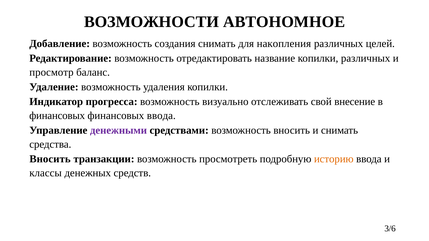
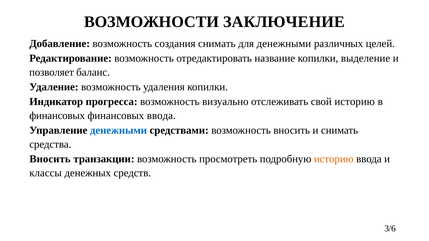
АВТОНОМНОЕ: АВТОНОМНОЕ -> ЗАКЛЮЧЕНИЕ (284, 22)
для накопления: накопления -> денежными (284, 44)
копилки различных: различных -> выделение (366, 58)
просмотр: просмотр -> позволяет (52, 73)
свой внесение: внесение -> историю (355, 102)
денежными colour: purple -> blue (119, 130)
